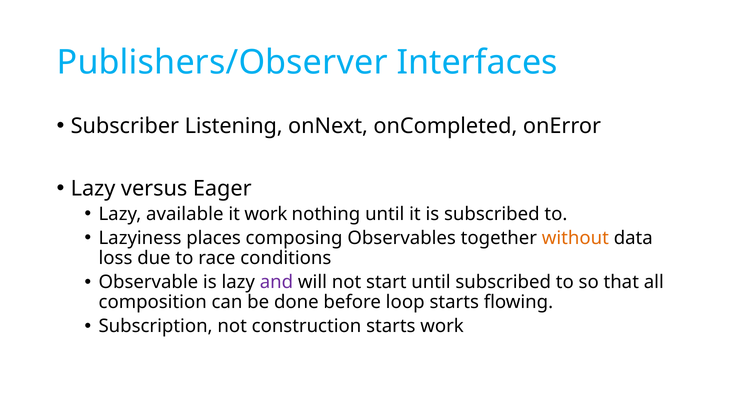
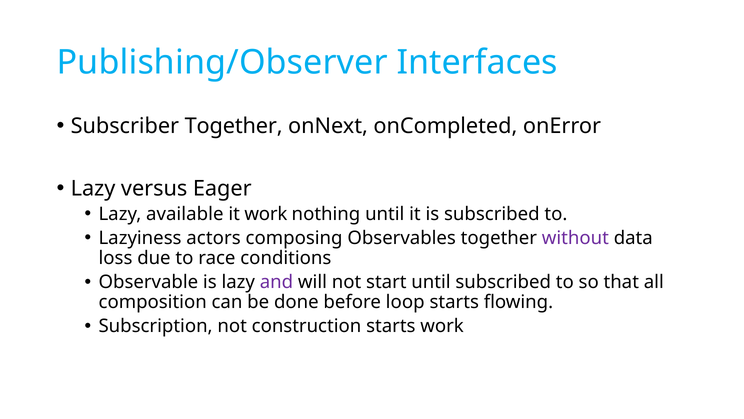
Publishers/Observer: Publishers/Observer -> Publishing/Observer (222, 62)
Subscriber Listening: Listening -> Together (234, 126)
places: places -> actors (214, 238)
without colour: orange -> purple (575, 238)
